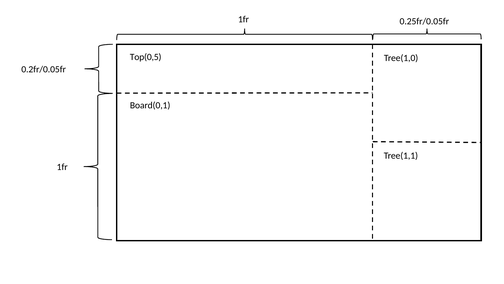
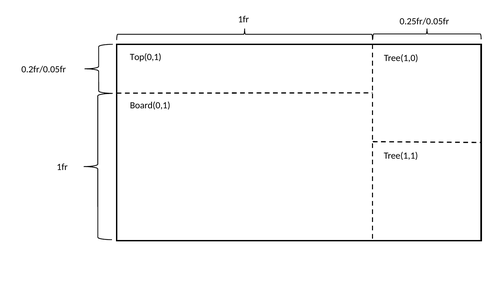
Top(0,5: Top(0,5 -> Top(0,1 (146, 57)
